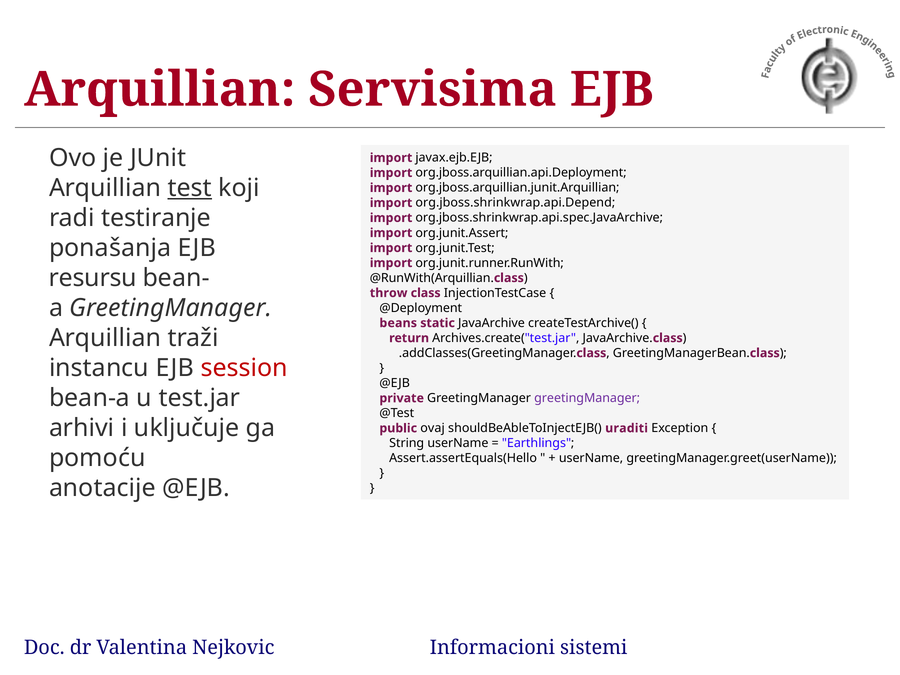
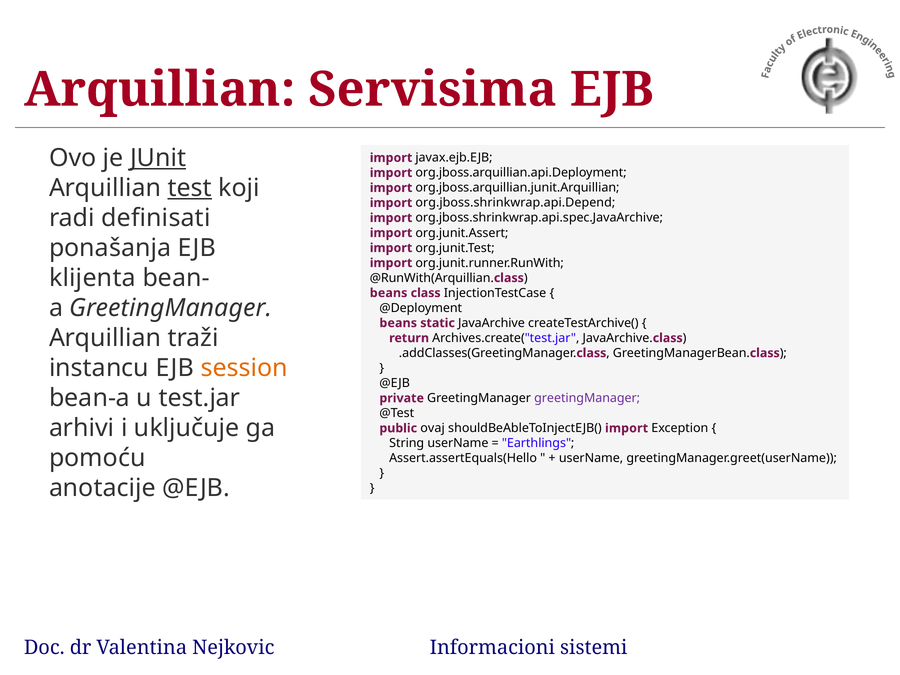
JUnit underline: none -> present (158, 158)
testiranje: testiranje -> definisati (156, 218)
resursu: resursu -> klijenta (92, 278)
throw: throw -> beans (389, 293)
session colour: red -> orange (244, 368)
shouldBeAbleToInjectEJB( uraditi: uraditi -> import (627, 428)
